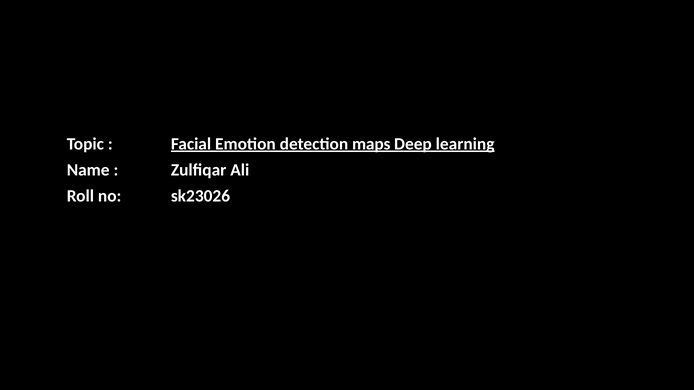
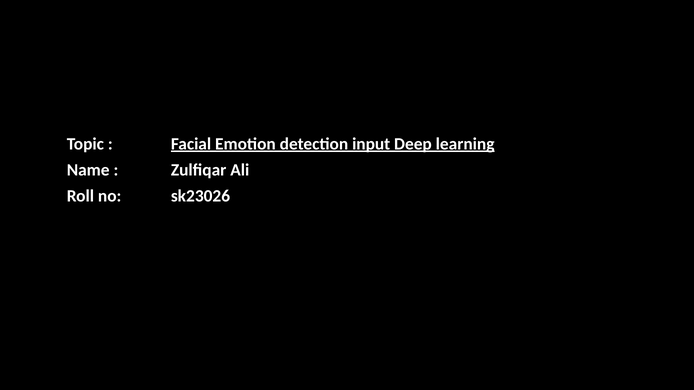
maps: maps -> input (371, 144)
